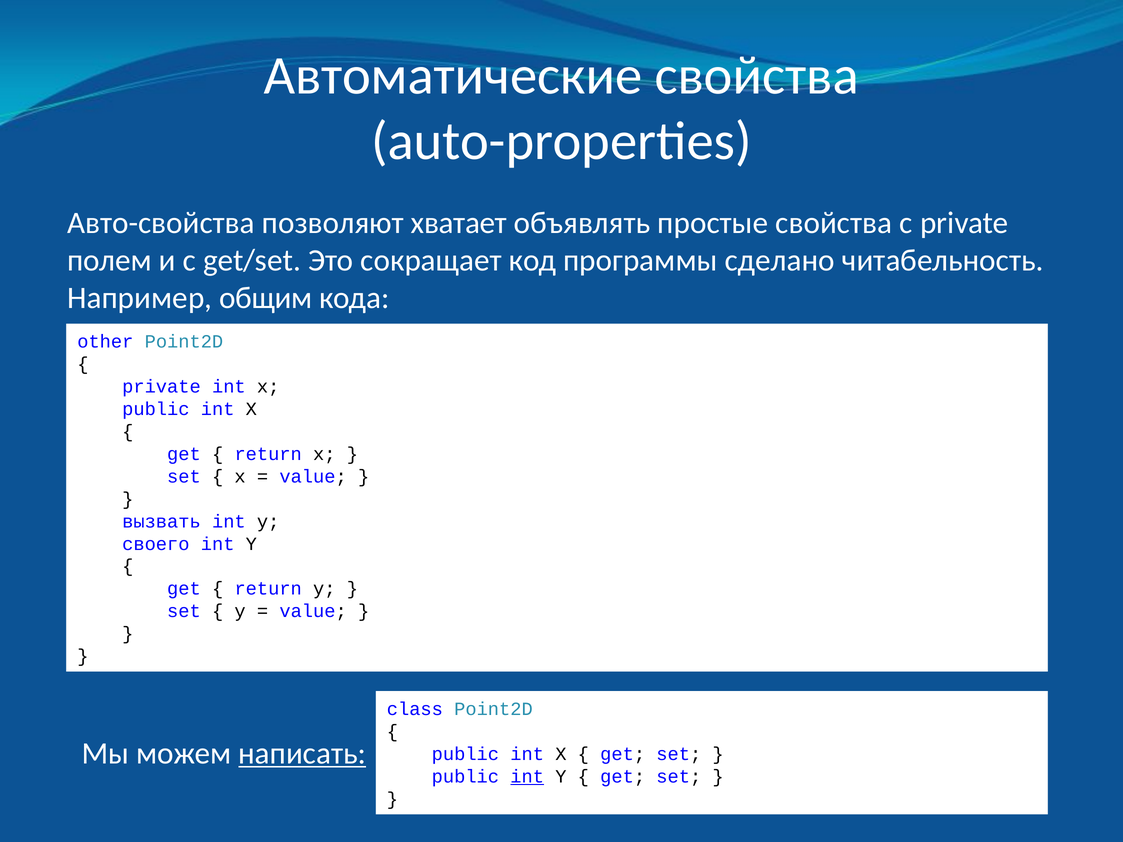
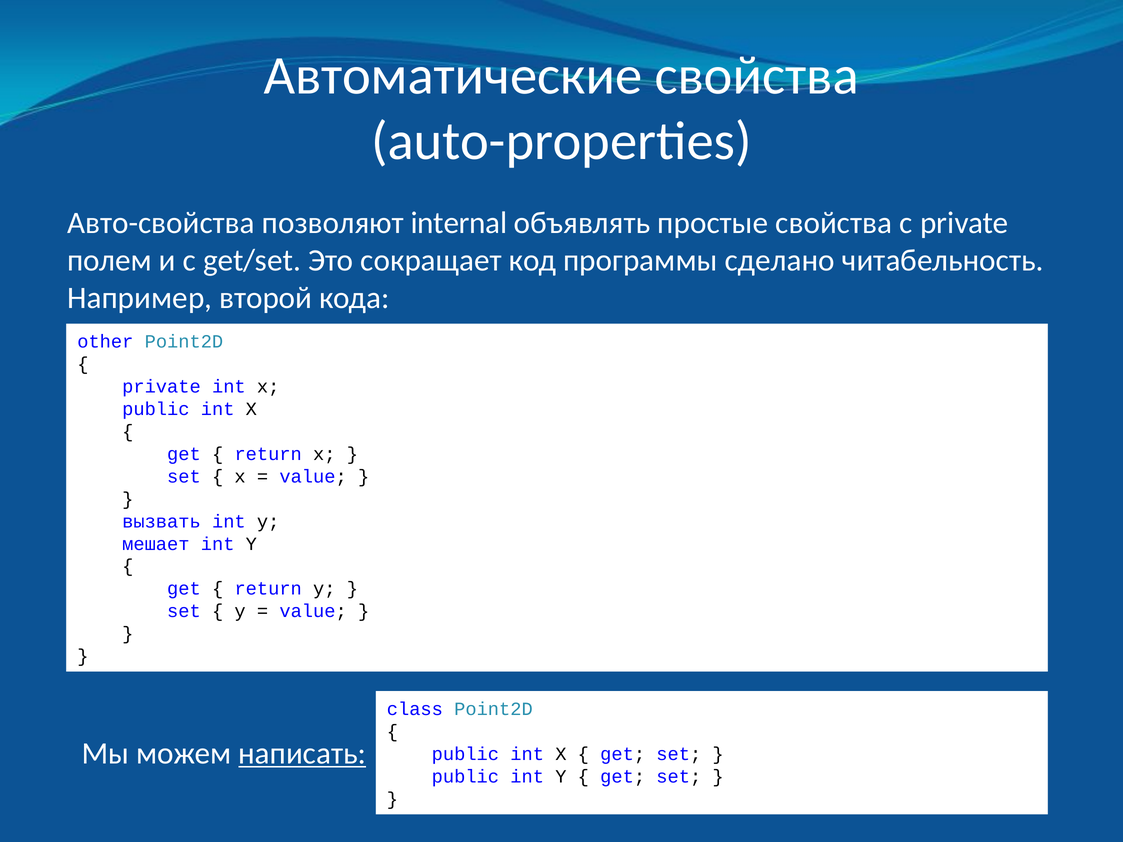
хватает: хватает -> internal (459, 223)
общим: общим -> второй (266, 298)
своего: своего -> мешает (156, 544)
int underline: present -> none (527, 777)
